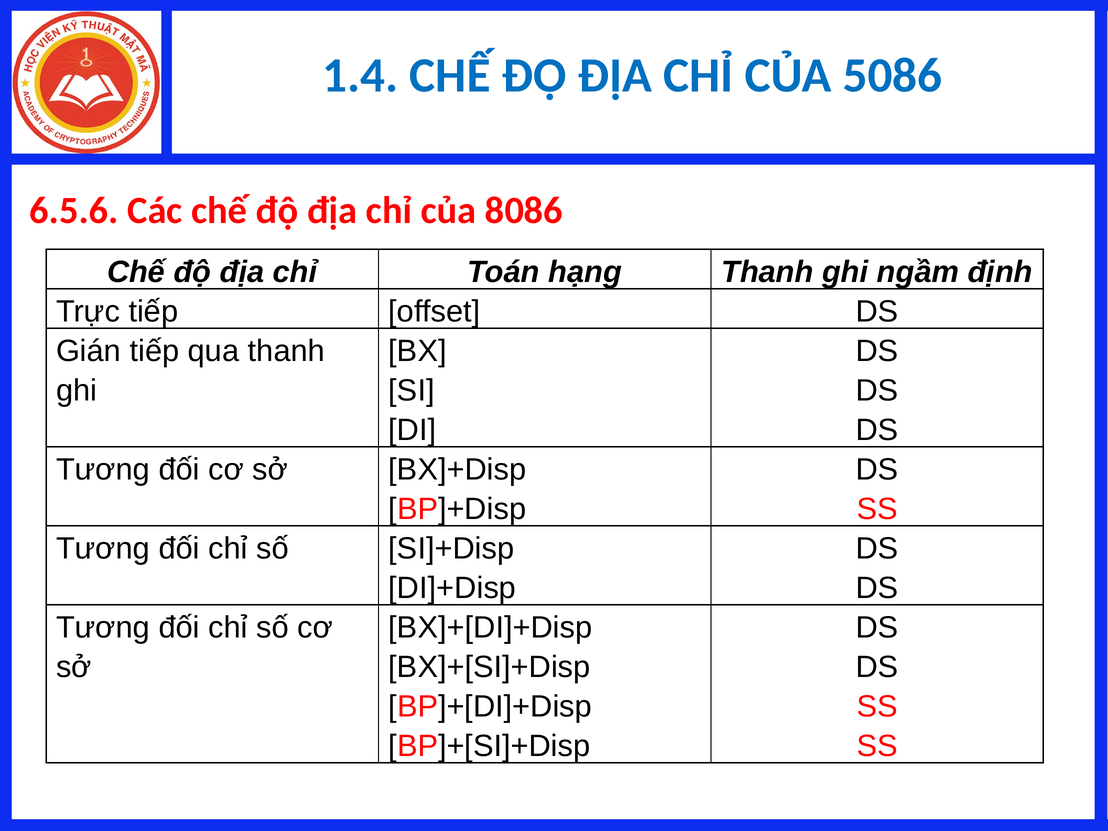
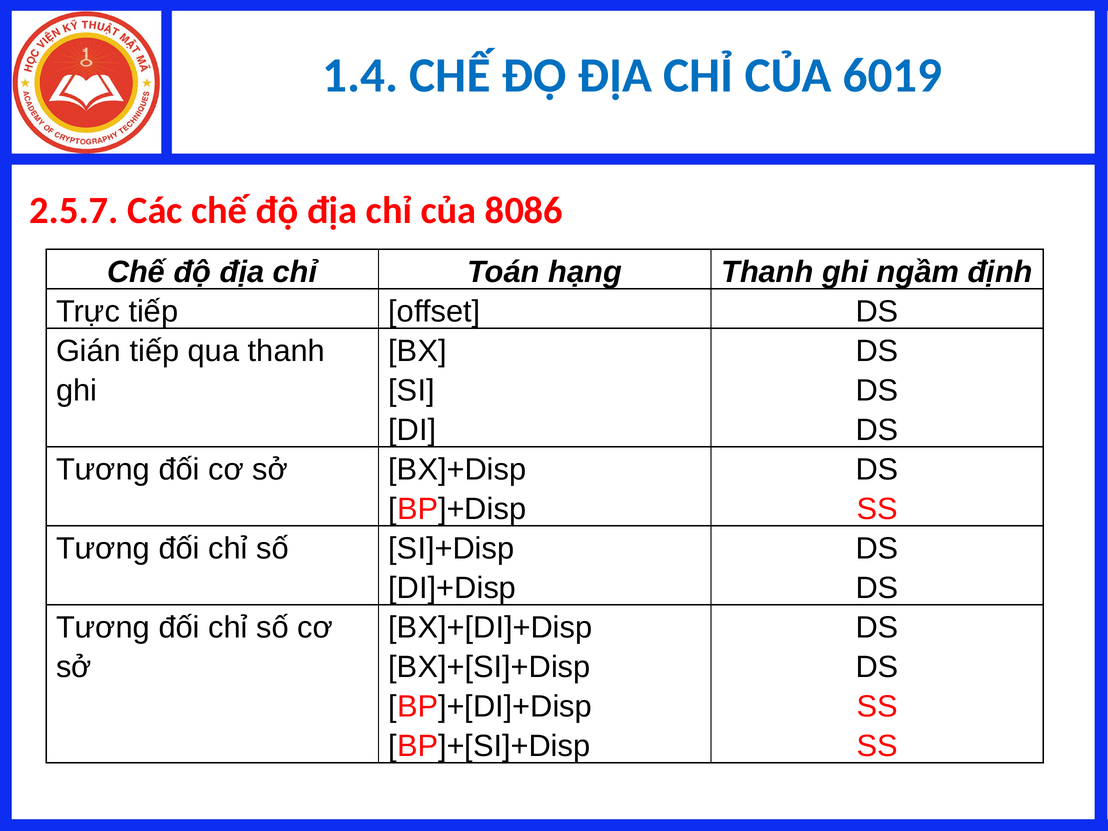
5086: 5086 -> 6019 (892, 75)
6.5.6: 6.5.6 -> 2.5.7 (74, 210)
